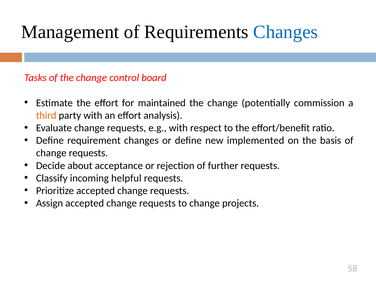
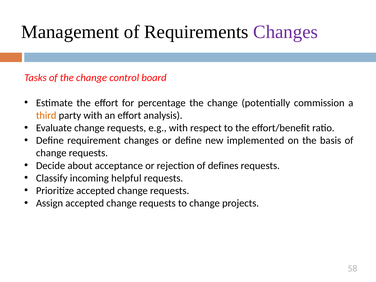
Changes colour: blue -> purple (286, 32)
maintained: maintained -> percentage (162, 103)
further: further -> defines (223, 166)
